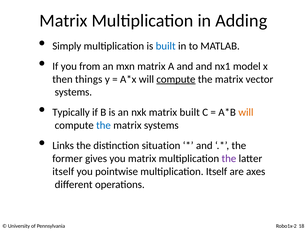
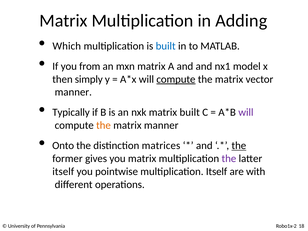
Simply: Simply -> Which (67, 46)
things: things -> simply (89, 79)
systems: systems -> manner (73, 92)
will colour: orange -> purple (246, 112)
the colour: blue -> orange (103, 125)
matrix systems: systems -> manner (161, 125)
Links: Links -> Onto (63, 146)
situation: situation -> matrices (161, 146)
the underline: none -> present (239, 146)
axes: axes -> with (256, 172)
